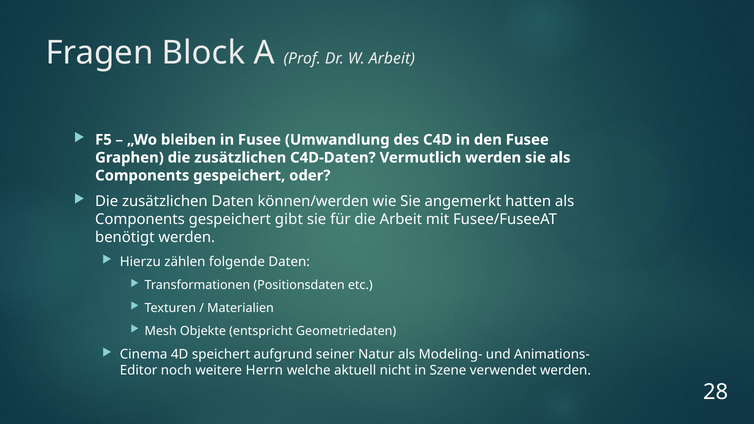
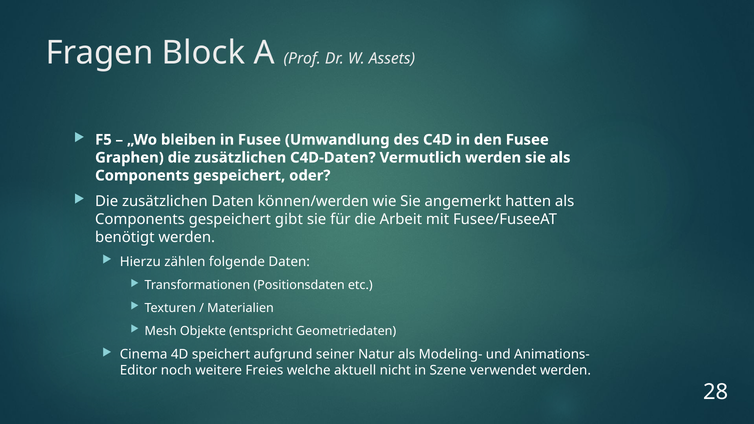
W Arbeit: Arbeit -> Assets (392, 59)
Herrn: Herrn -> Freies (264, 371)
